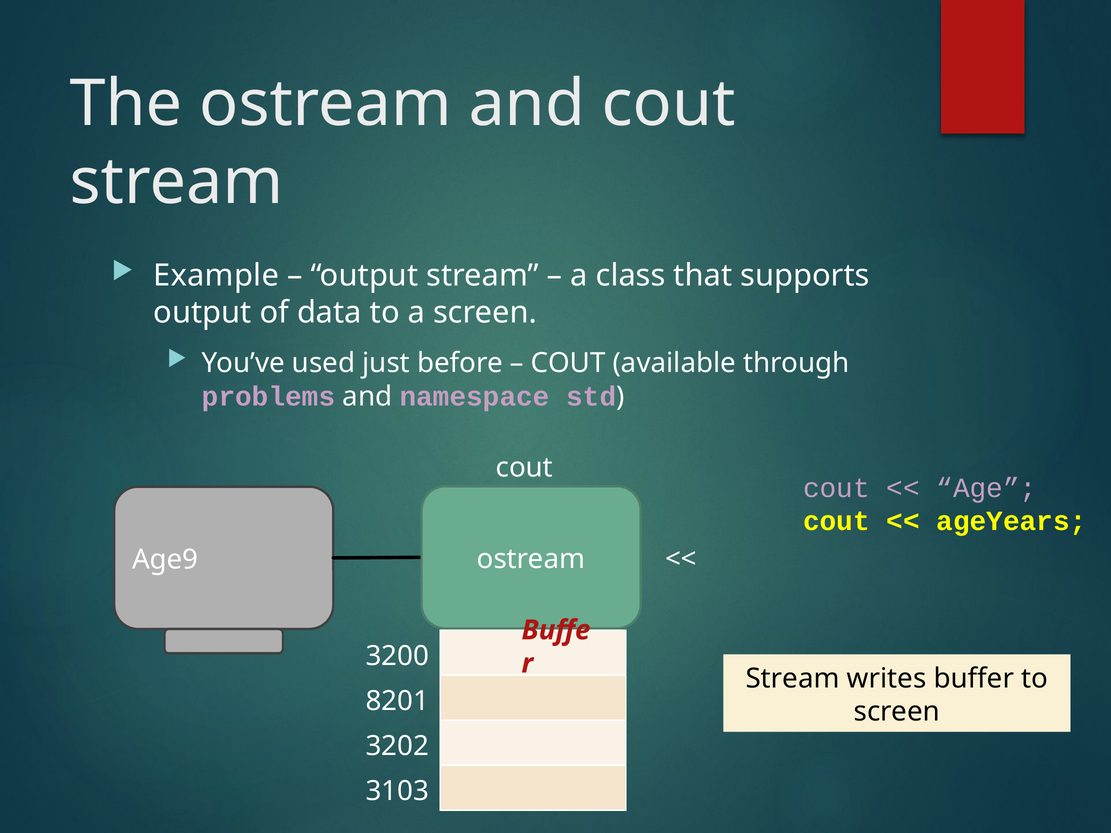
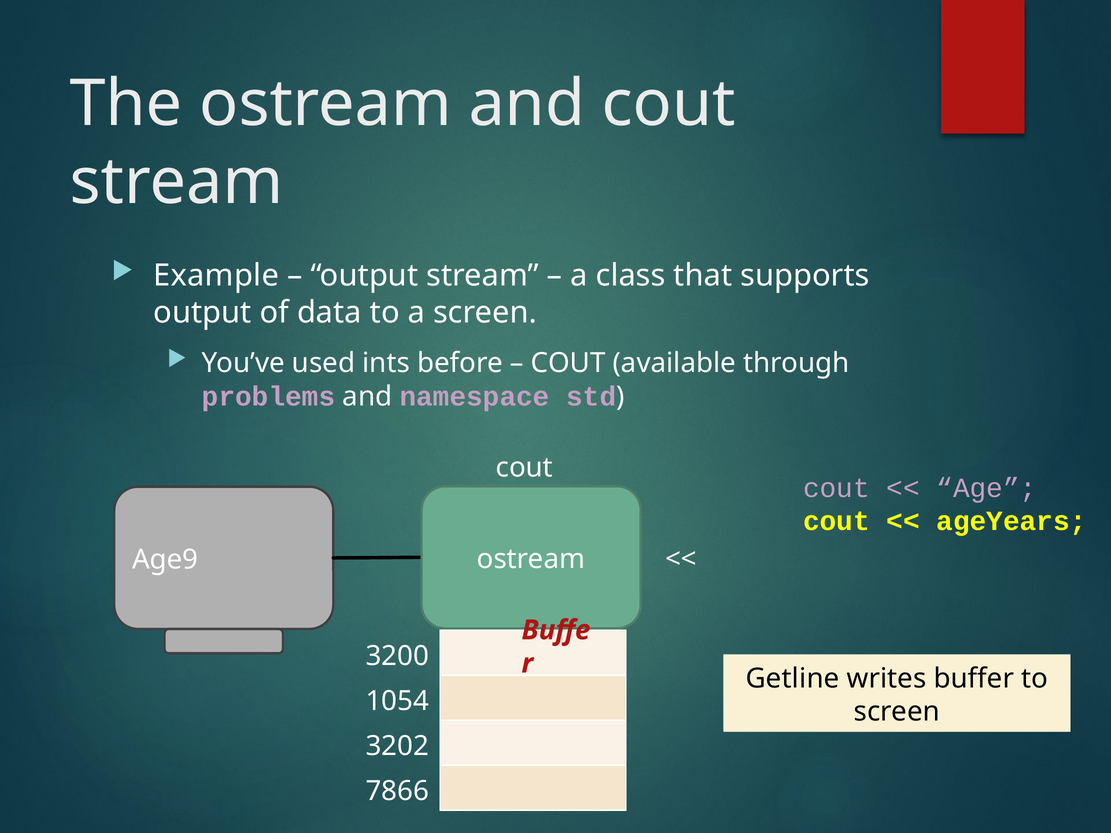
just: just -> ints (386, 363)
Stream: Stream -> Getline (793, 679)
8201: 8201 -> 1054 (397, 701)
3103: 3103 -> 7866 (397, 791)
